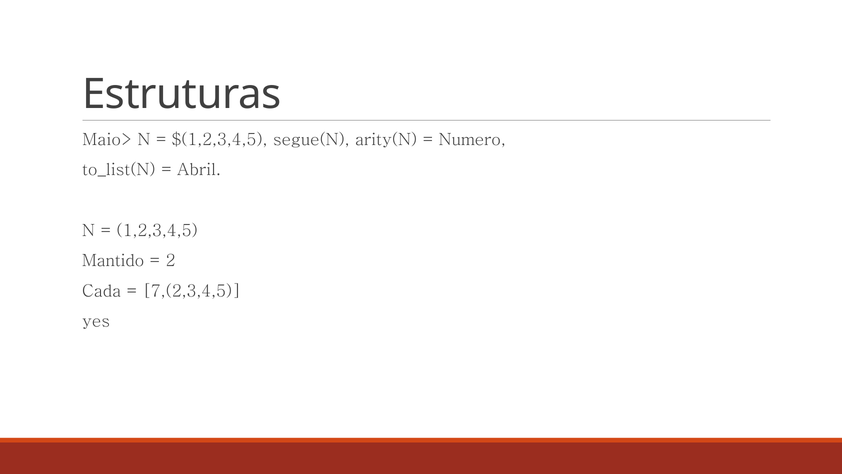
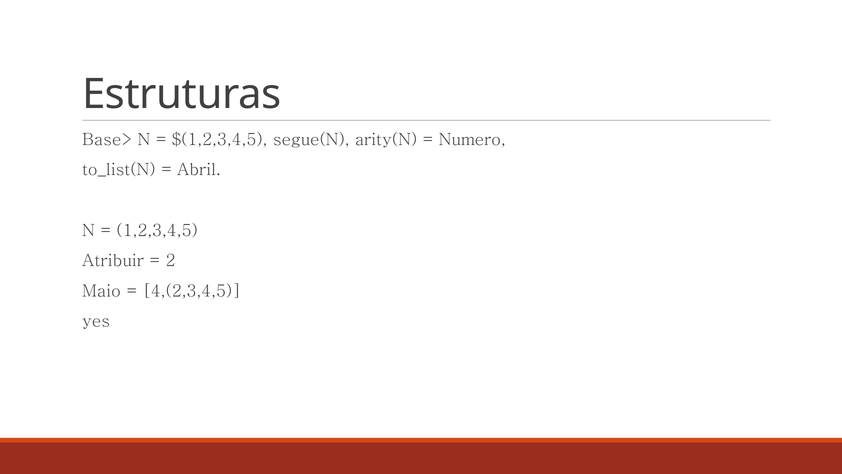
Maio>: Maio> -> Base> (107, 140)
Mantido: Mantido -> Atribuir (113, 261)
Cada: Cada -> Maio (102, 291)
7,(2,3,4,5: 7,(2,3,4,5 -> 4,(2,3,4,5 (192, 291)
